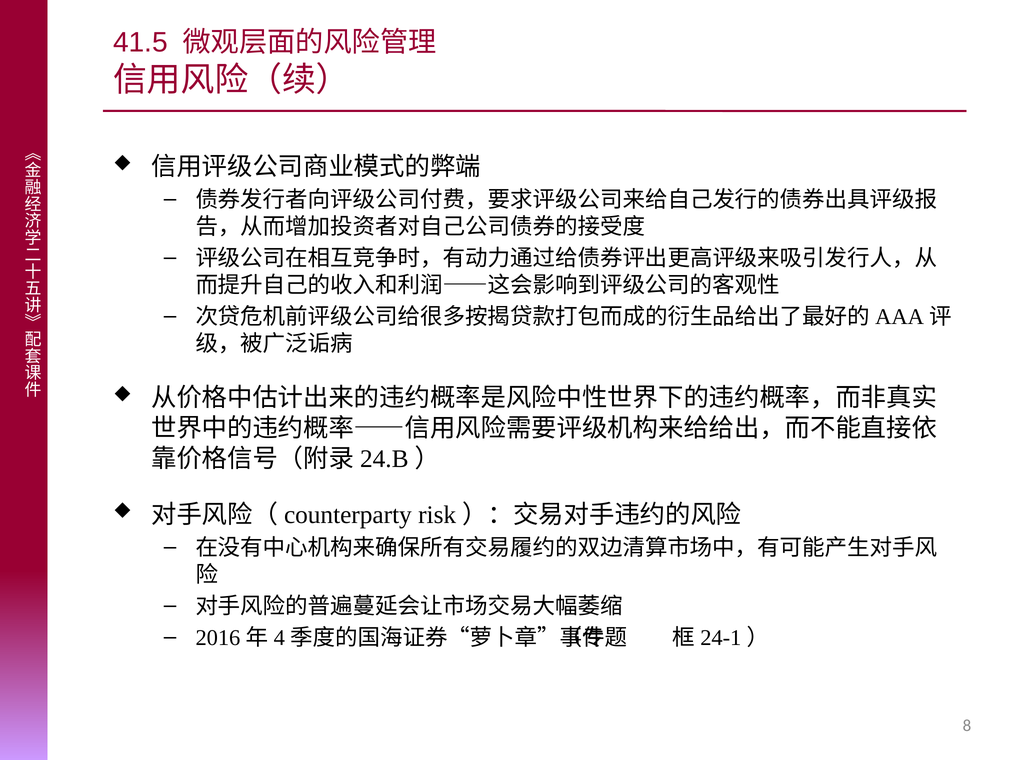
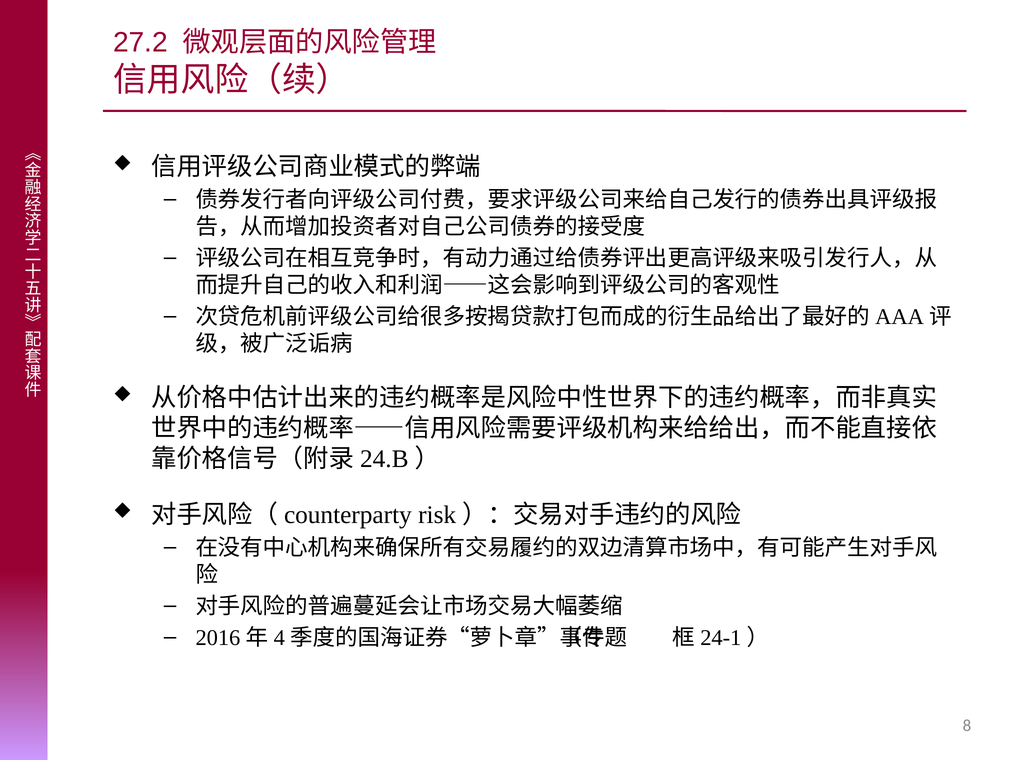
41.5: 41.5 -> 27.2 (141, 42)
